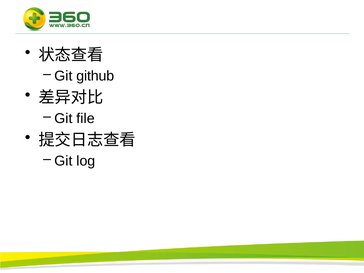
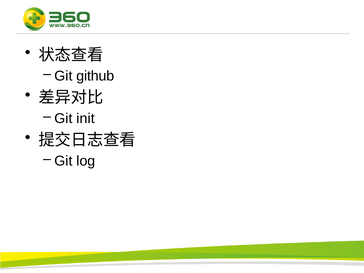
file: file -> init (86, 119)
